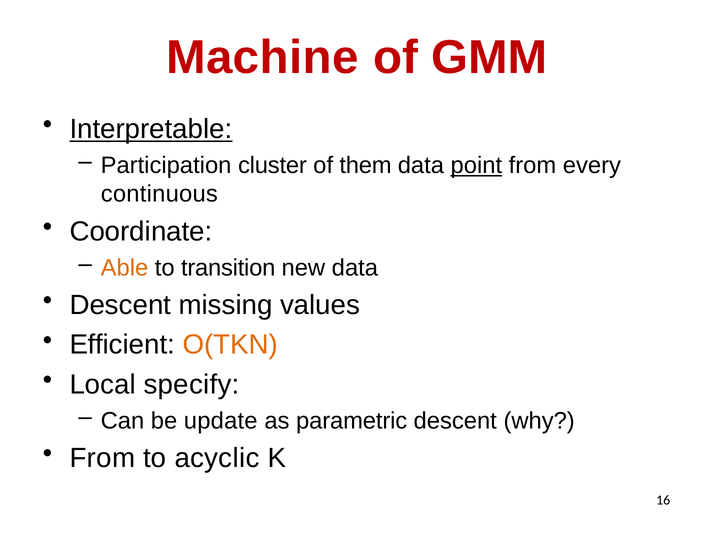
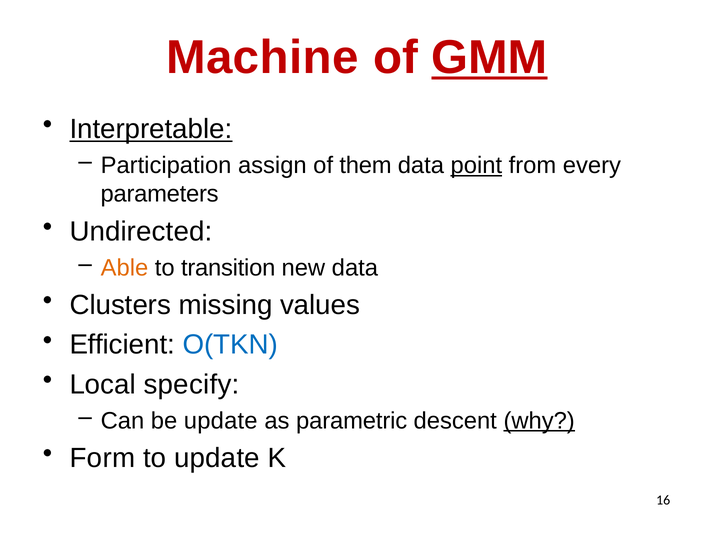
GMM underline: none -> present (489, 58)
cluster: cluster -> assign (272, 165)
continuous: continuous -> parameters (160, 194)
Coordinate: Coordinate -> Undirected (141, 231)
Descent: Descent -> Clusters (120, 305)
O(TKN colour: orange -> blue (230, 345)
why underline: none -> present (539, 421)
From: From -> Form (102, 458)
to acyclic: acyclic -> update (217, 458)
